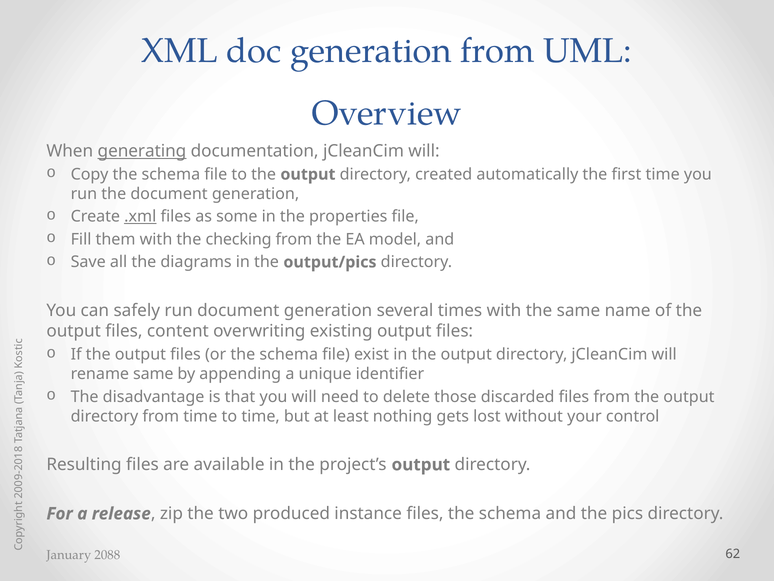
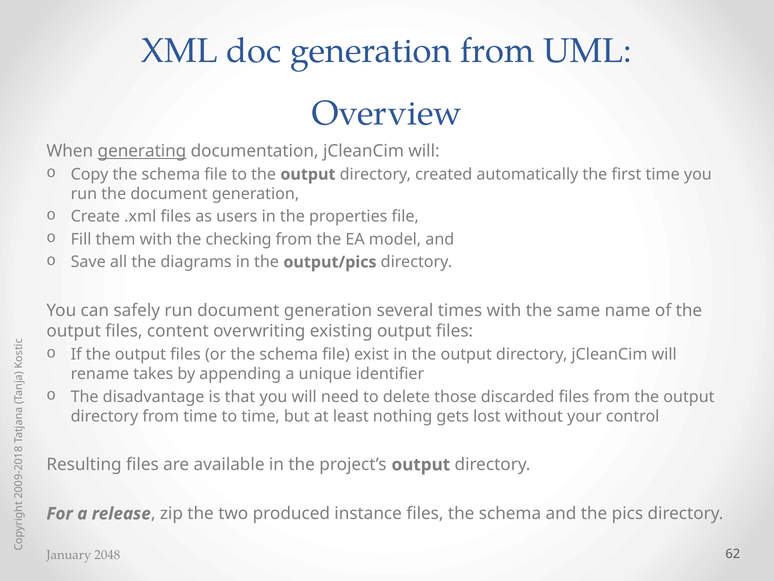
.xml underline: present -> none (140, 216)
some: some -> users (237, 216)
rename same: same -> takes (153, 374)
2088: 2088 -> 2048 (107, 554)
